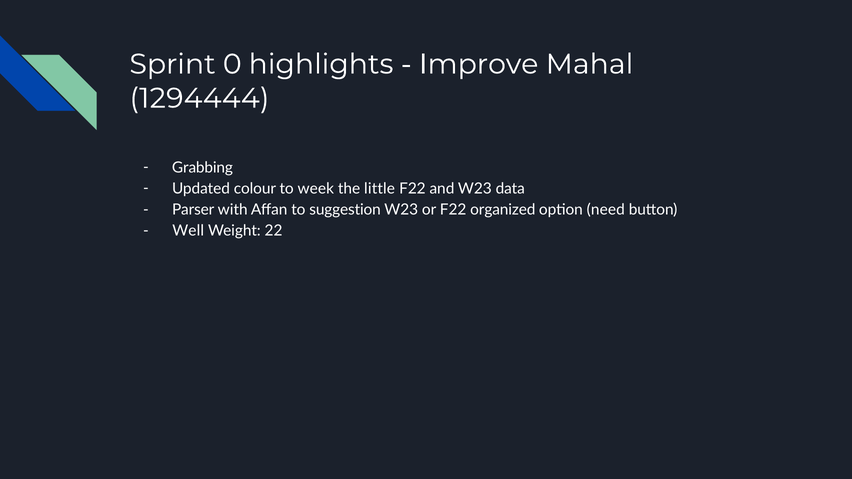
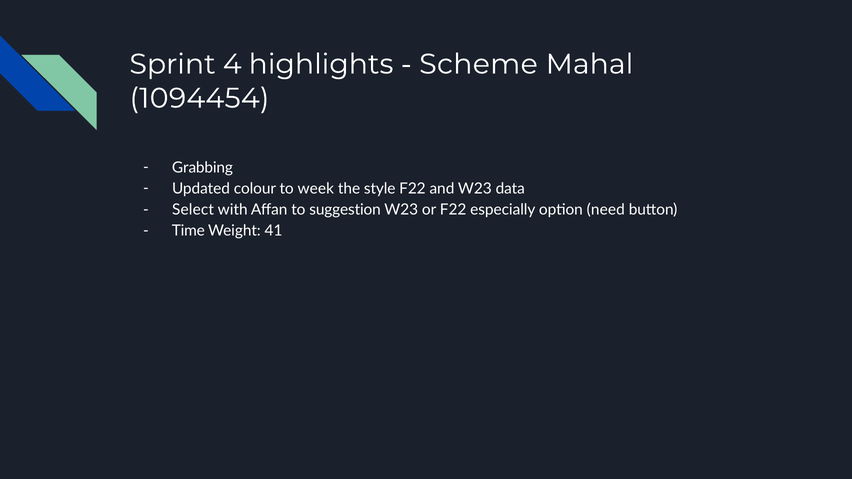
0: 0 -> 4 (232, 64)
Improve: Improve -> Scheme (478, 64)
1294444: 1294444 -> 1094454 (199, 98)
little: little -> style (380, 189)
Parser: Parser -> Select (193, 210)
organized: organized -> especially (503, 210)
Well: Well -> Time (188, 231)
22: 22 -> 41 (274, 231)
